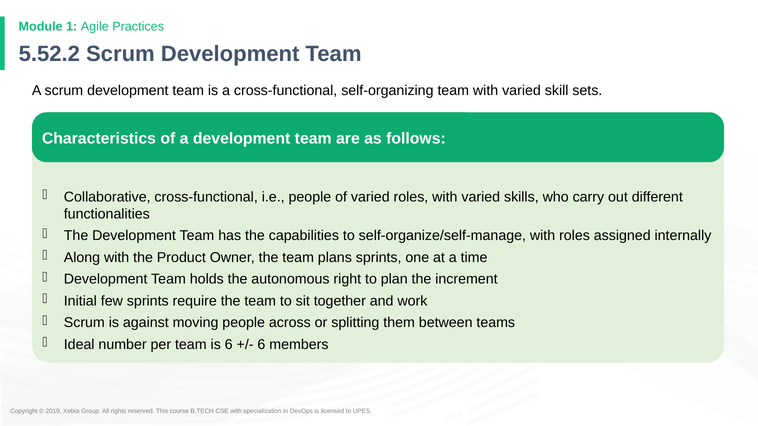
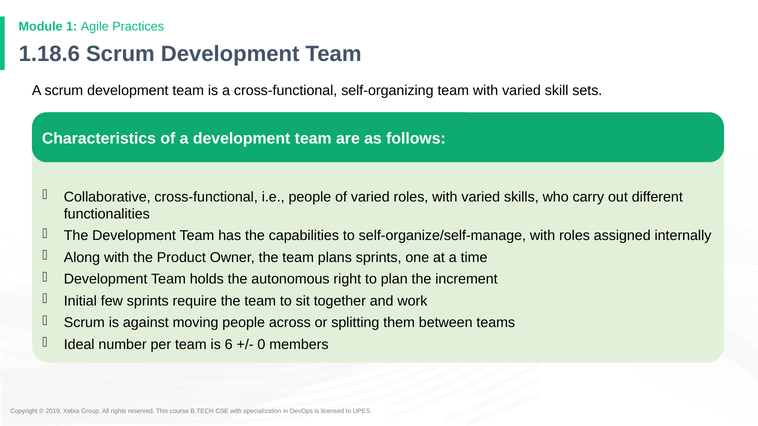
5.52.2: 5.52.2 -> 1.18.6 (49, 54)
6: 6 -> 0 (261, 345)
